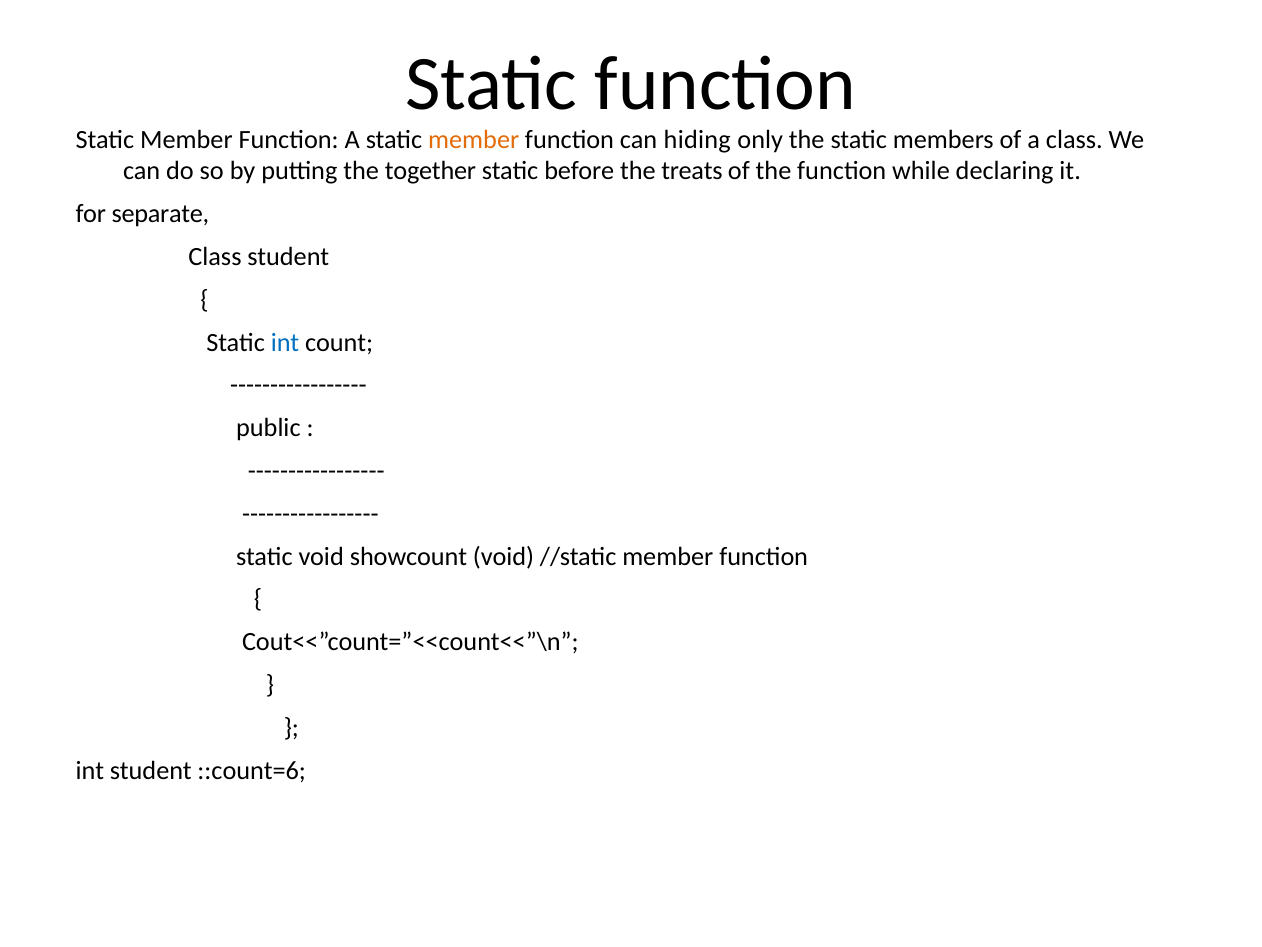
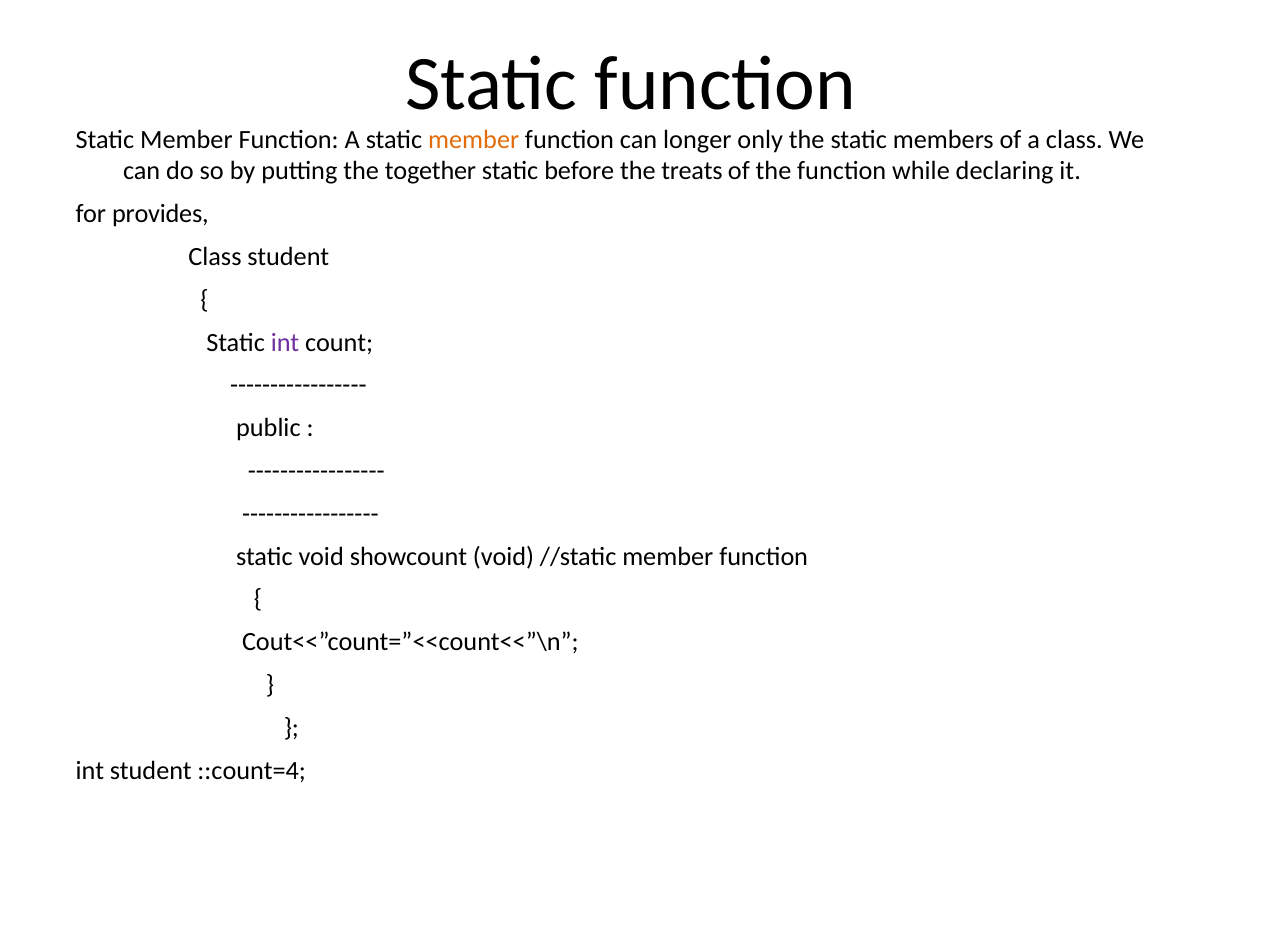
hiding: hiding -> longer (697, 140)
separate: separate -> provides (160, 214)
int colour: blue -> purple (285, 342)
::count=6: ::count=6 -> ::count=4 (252, 770)
